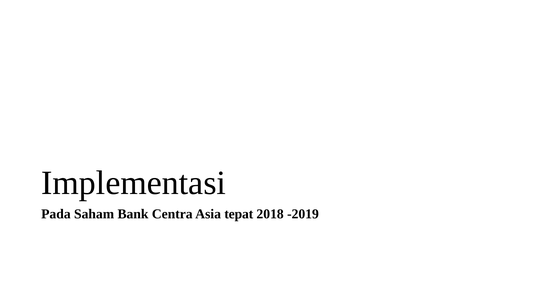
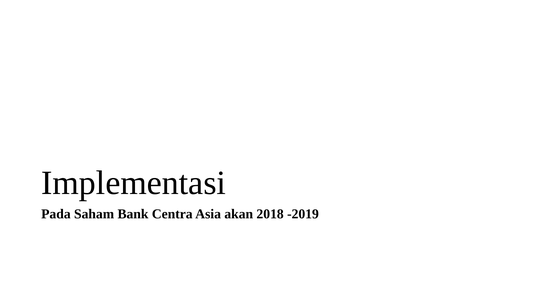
tepat: tepat -> akan (239, 214)
